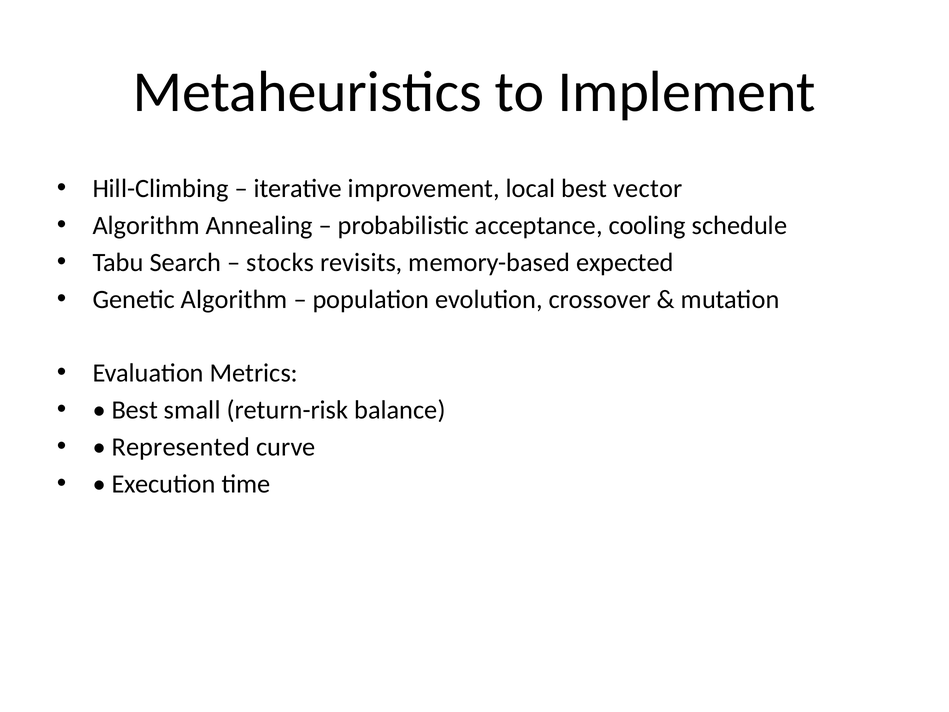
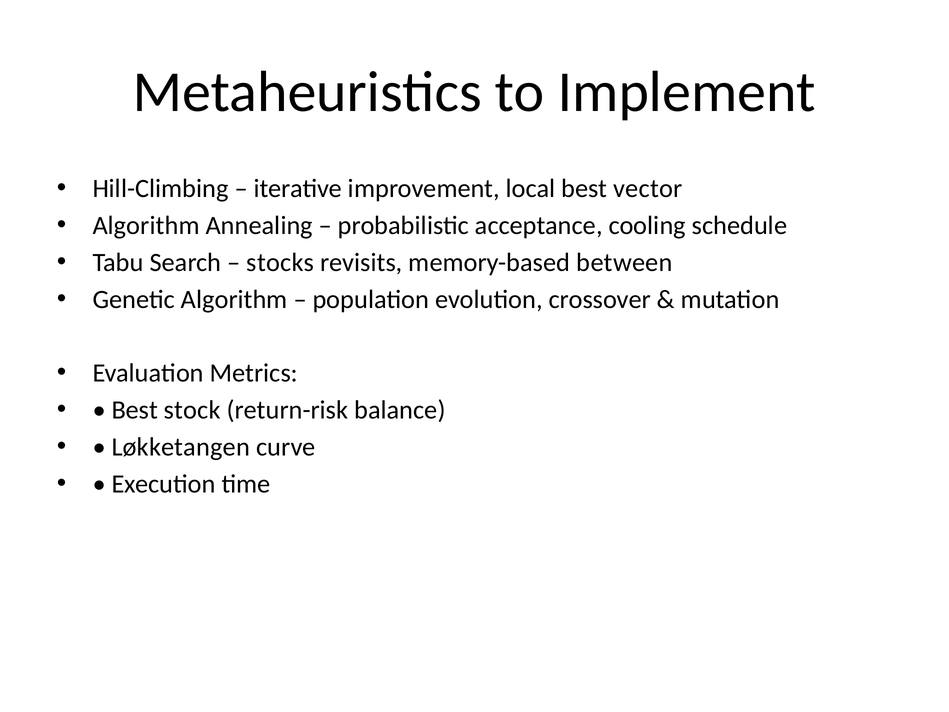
expected: expected -> between (625, 262)
small: small -> stock (192, 410)
Represented: Represented -> Løkketangen (181, 447)
